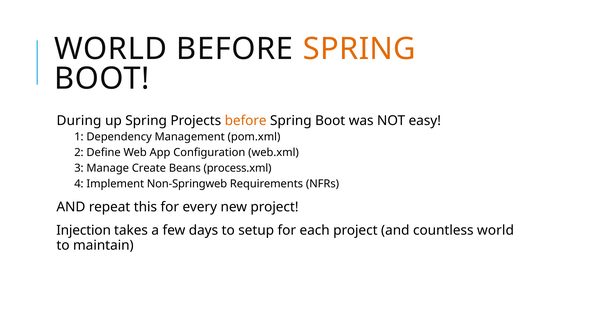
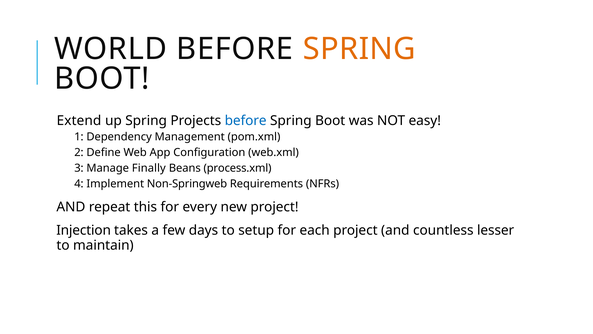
During: During -> Extend (79, 121)
before colour: orange -> blue (246, 121)
Create: Create -> Finally (149, 168)
countless world: world -> lesser (496, 230)
